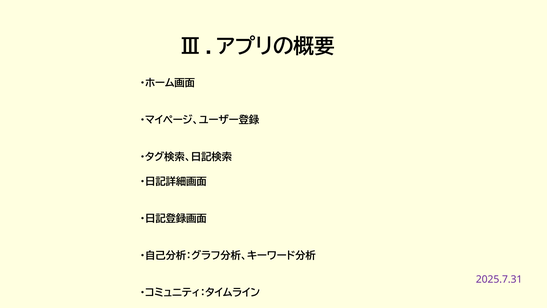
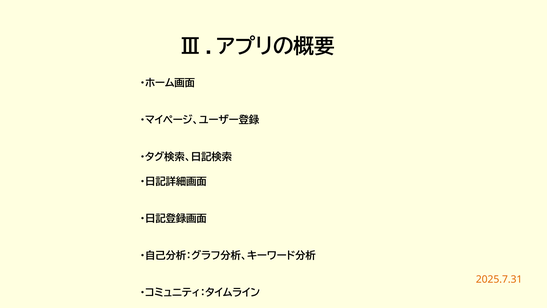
2025.7.31 colour: purple -> orange (499, 279)
